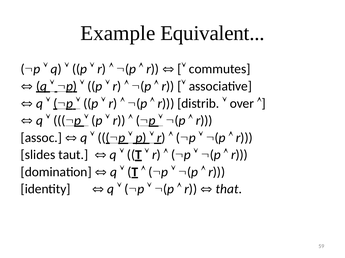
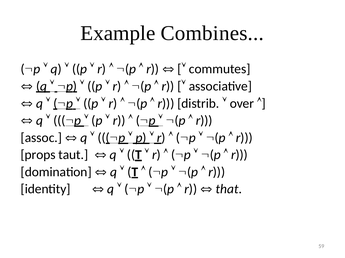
Equivalent: Equivalent -> Combines (212, 33)
slides: slides -> props (38, 155)
